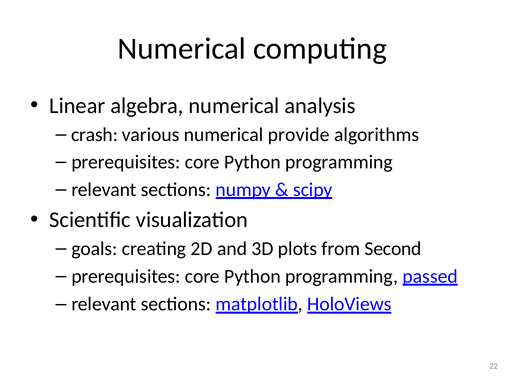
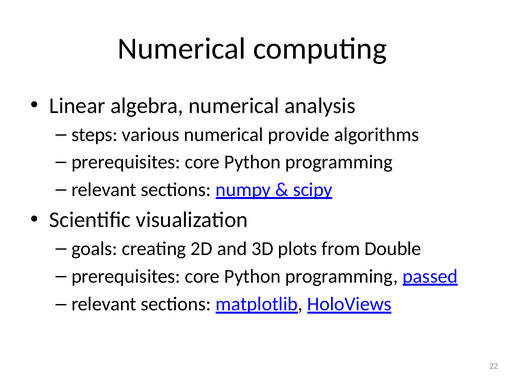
crash: crash -> steps (95, 135)
Second: Second -> Double (393, 249)
